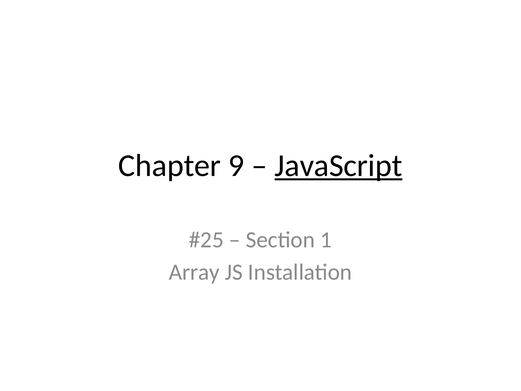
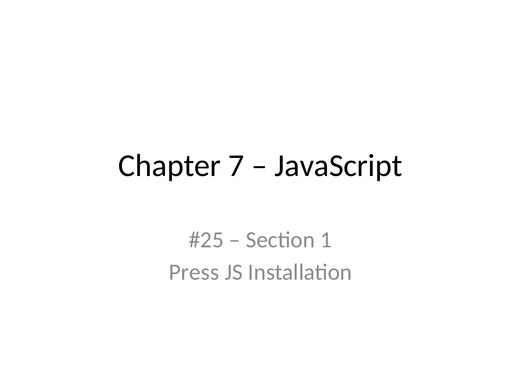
9: 9 -> 7 (236, 165)
JavaScript underline: present -> none (338, 165)
Array: Array -> Press (194, 272)
